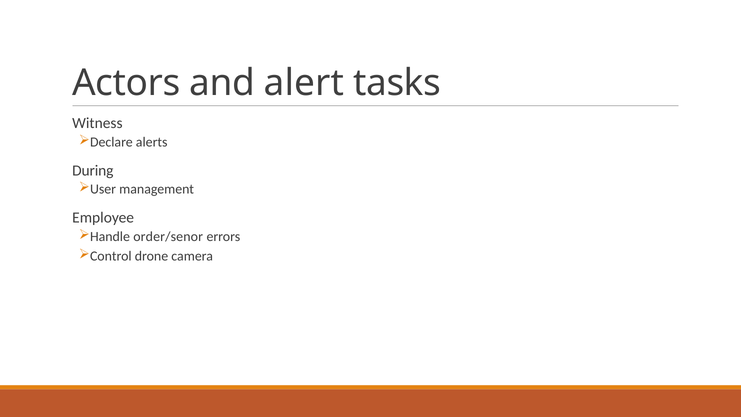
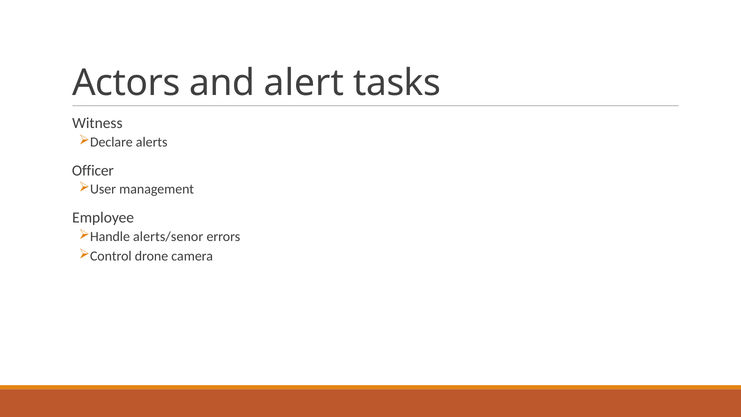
During: During -> Officer (93, 170)
order/senor: order/senor -> alerts/senor (168, 236)
